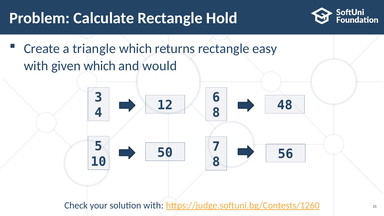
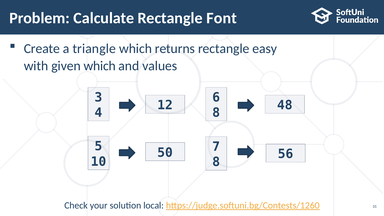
Hold: Hold -> Font (222, 18)
would: would -> values (160, 66)
solution with: with -> local (154, 206)
